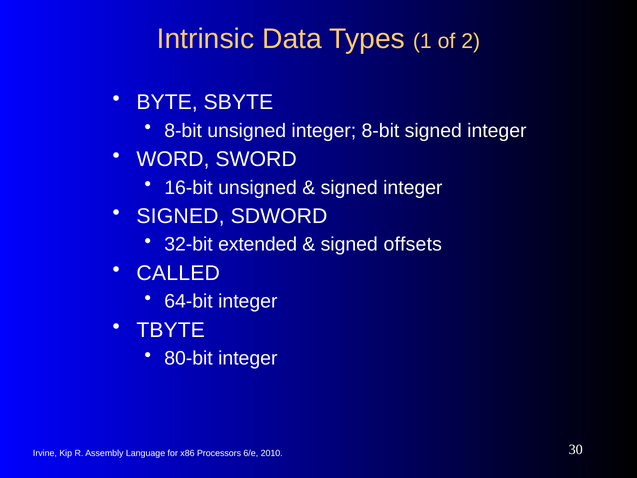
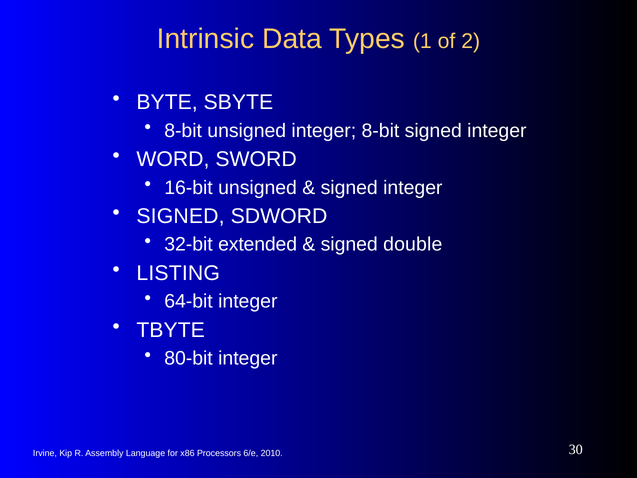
offsets: offsets -> double (413, 244)
CALLED: CALLED -> LISTING (178, 273)
